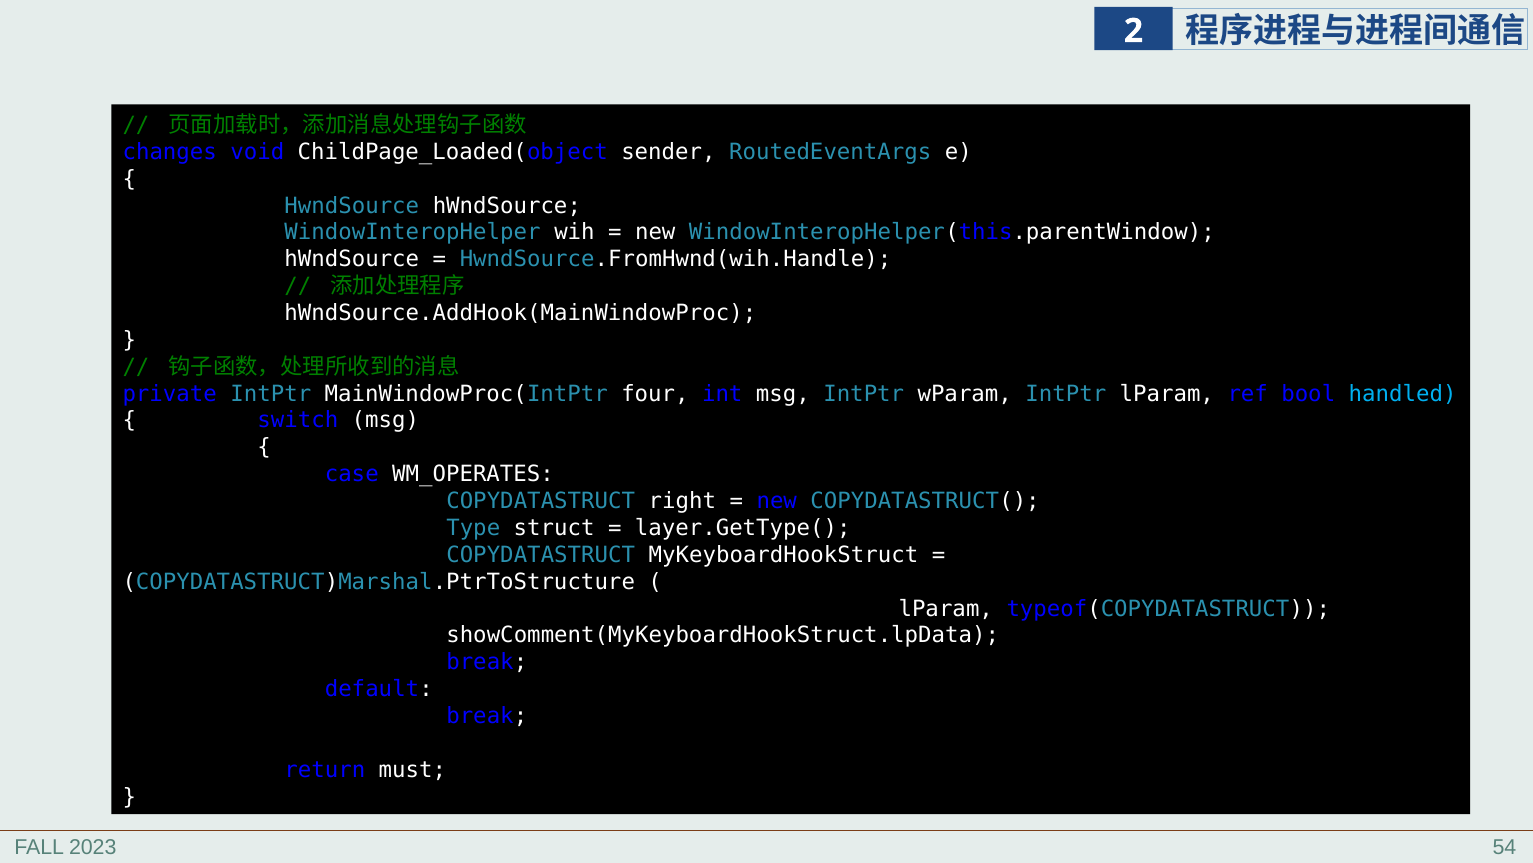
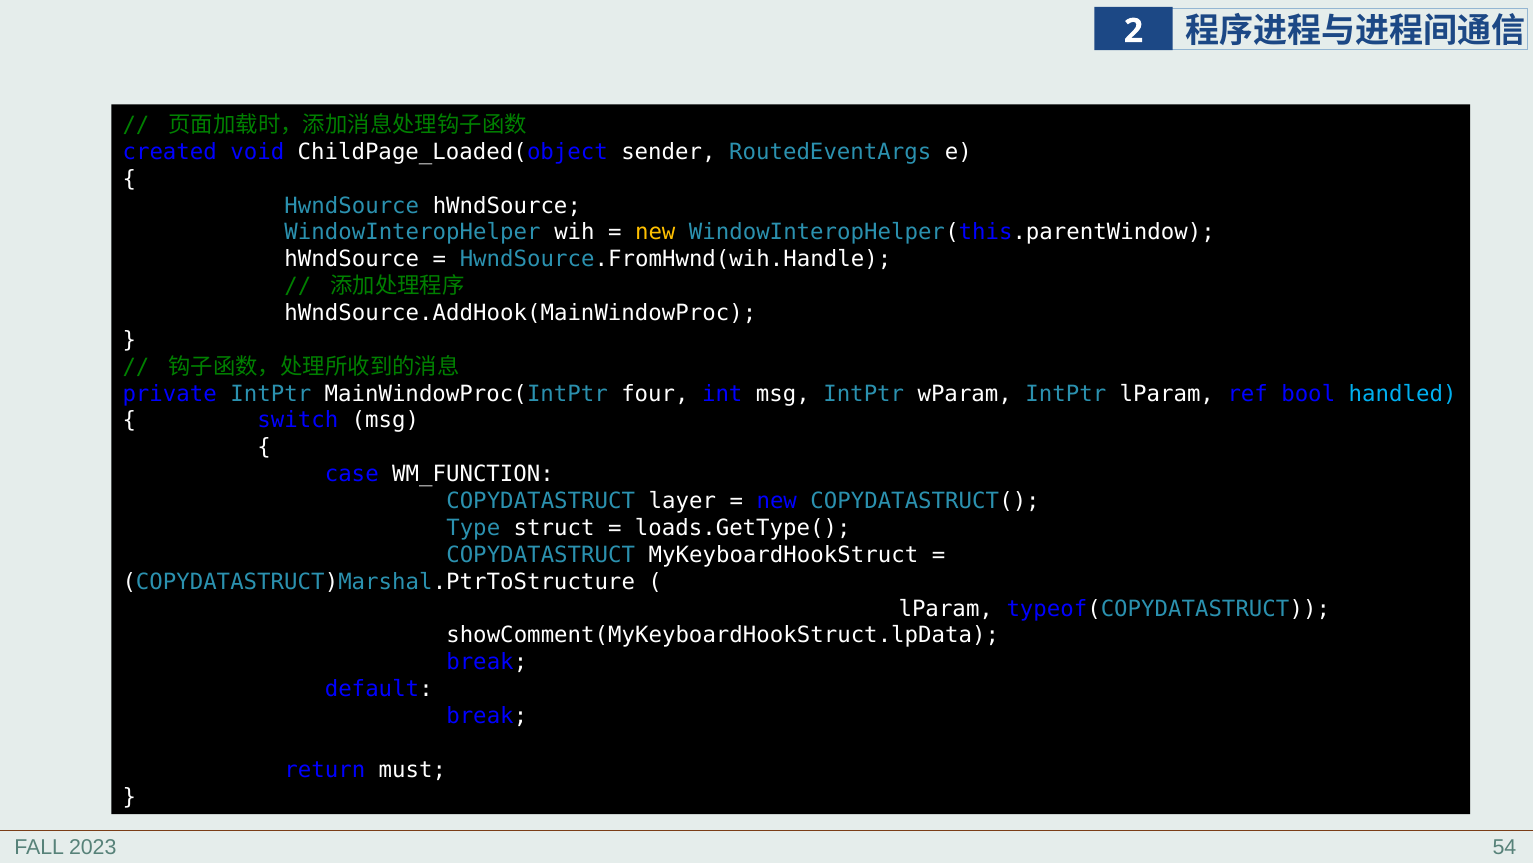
changes: changes -> created (170, 152)
new colour: white -> yellow (655, 232)
WM_OPERATES: WM_OPERATES -> WM_FUNCTION (473, 474)
right: right -> layer (682, 501)
layer.GetType(: layer.GetType( -> loads.GetType( (743, 528)
